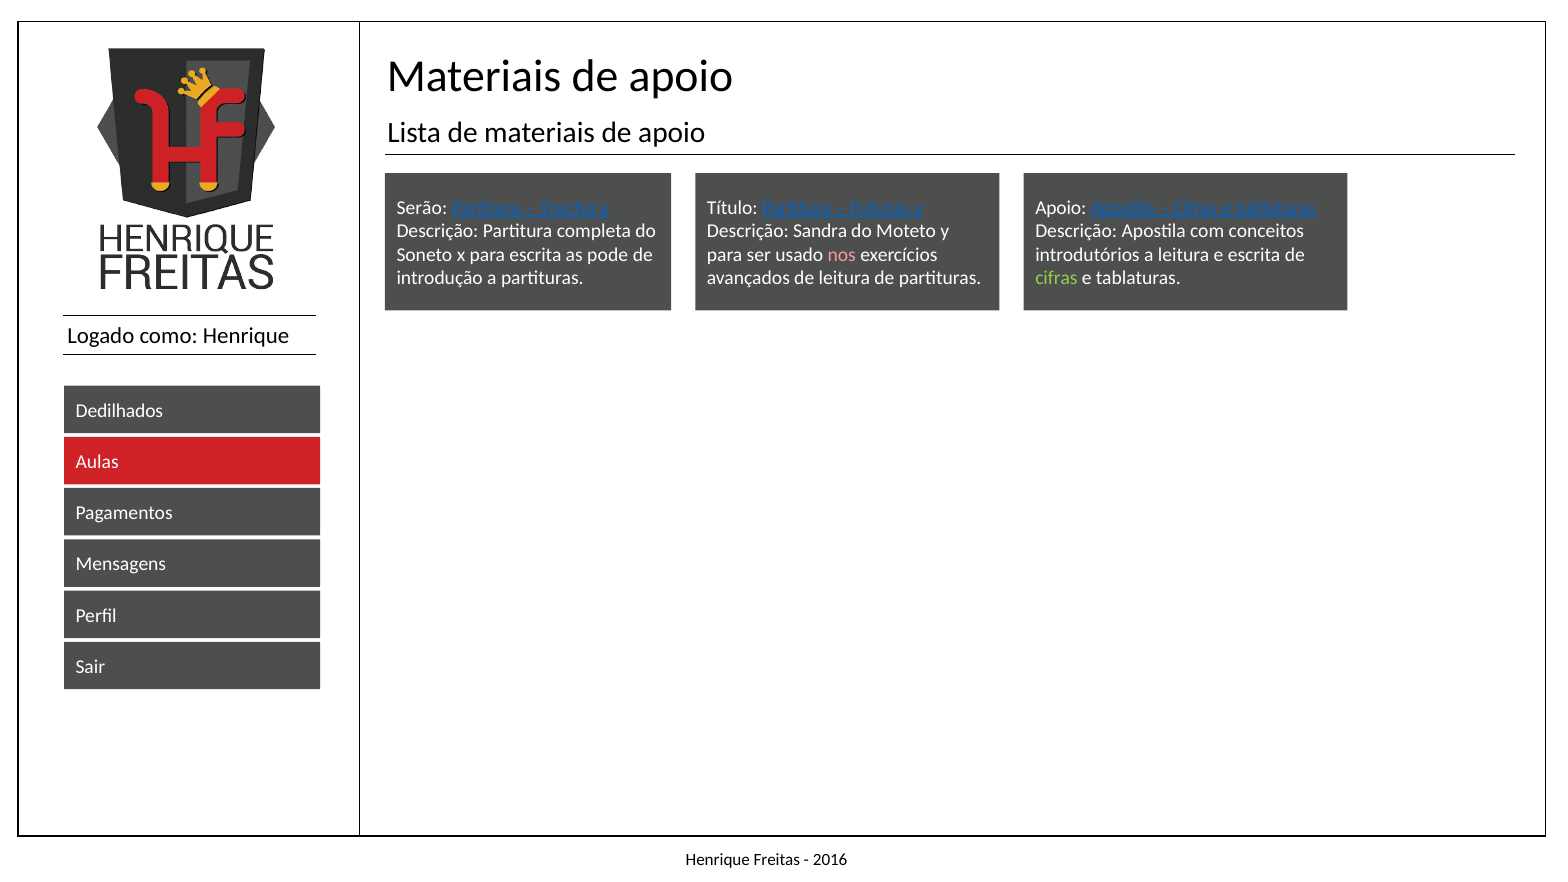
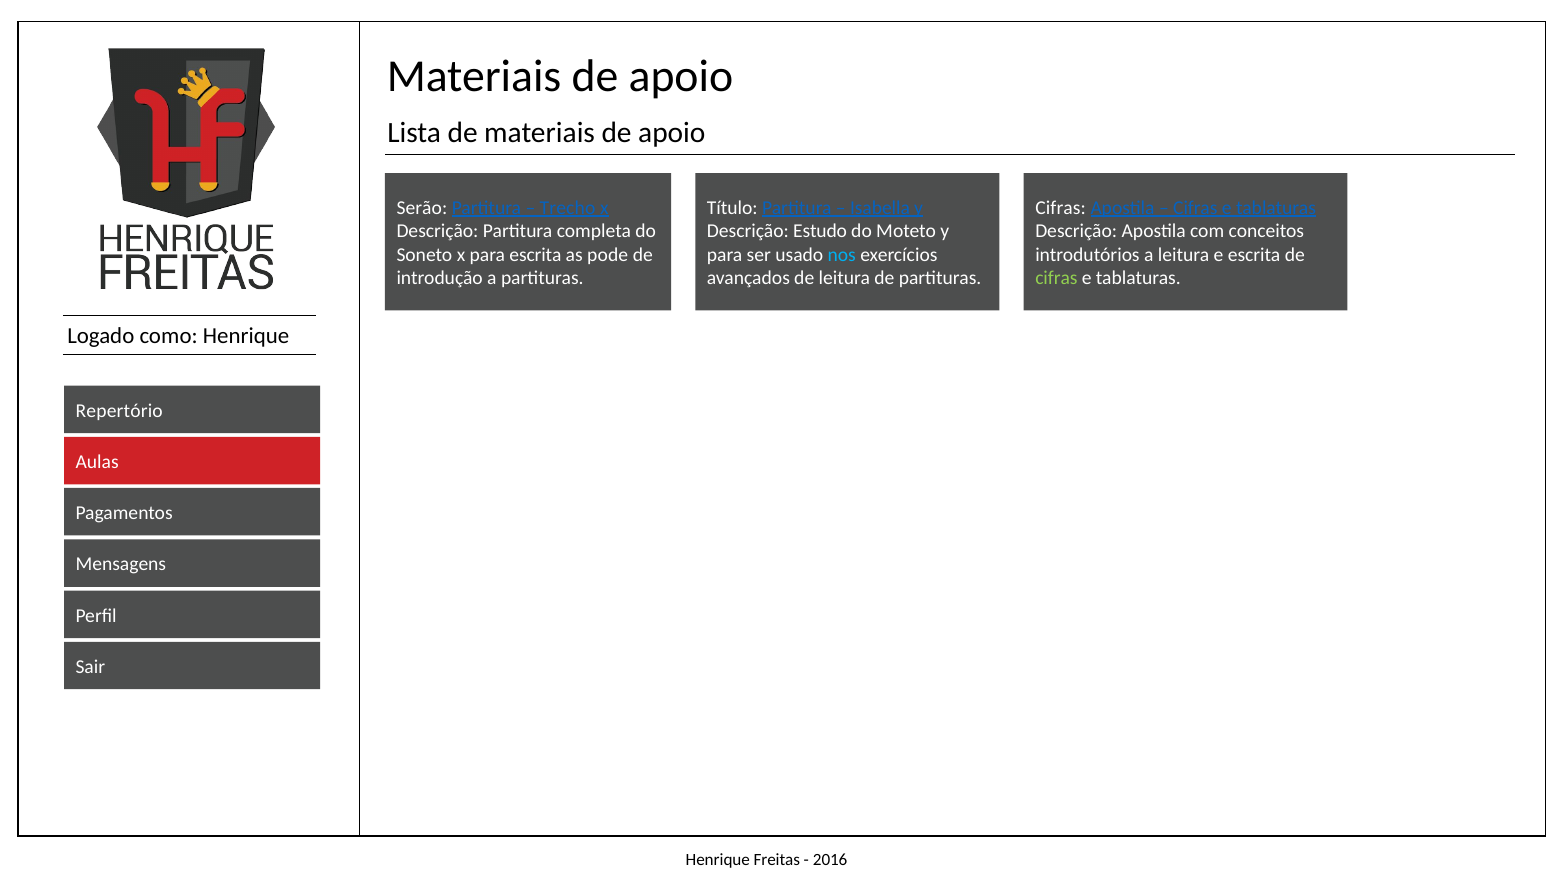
Futuras: Futuras -> Isabella (880, 208)
Apoio: Apoio -> Cifras (1061, 208)
Sandra: Sandra -> Estudo (820, 231)
nos colour: pink -> light blue (842, 255)
Dedilhados: Dedilhados -> Repertório (119, 411)
